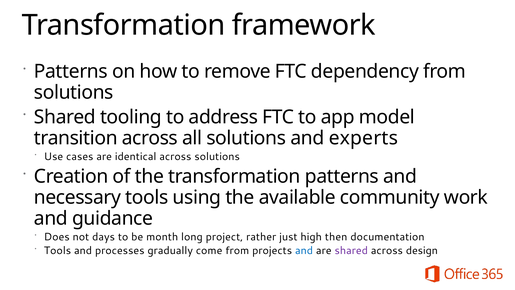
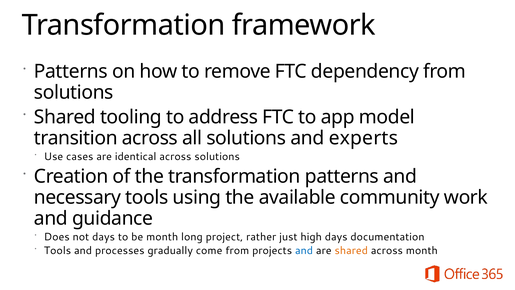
high then: then -> days (336, 237)
shared colour: purple -> orange (351, 250)
across design: design -> month (422, 250)
